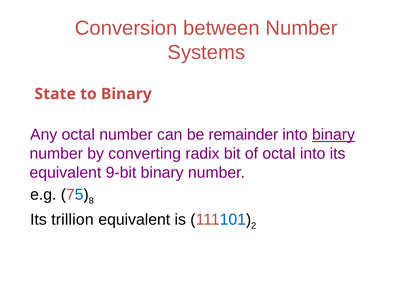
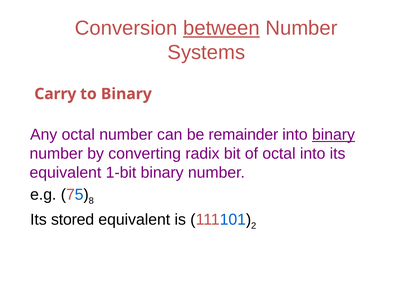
between underline: none -> present (221, 28)
State: State -> Carry (55, 94)
9-bit: 9-bit -> 1-bit (121, 172)
trillion: trillion -> stored (73, 219)
